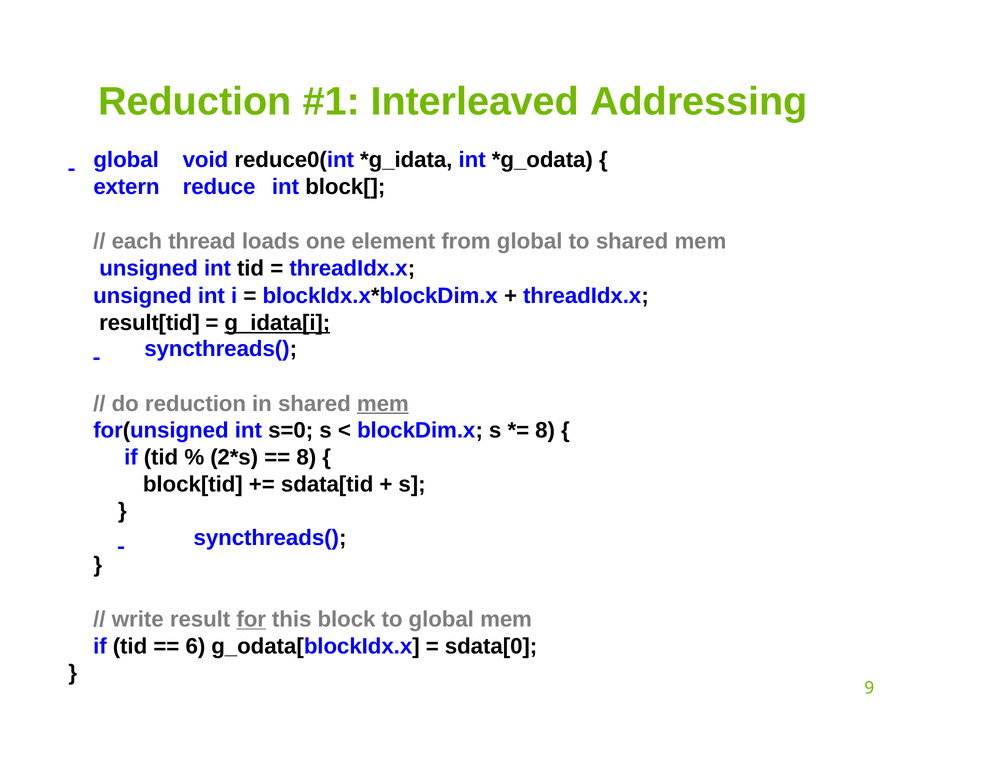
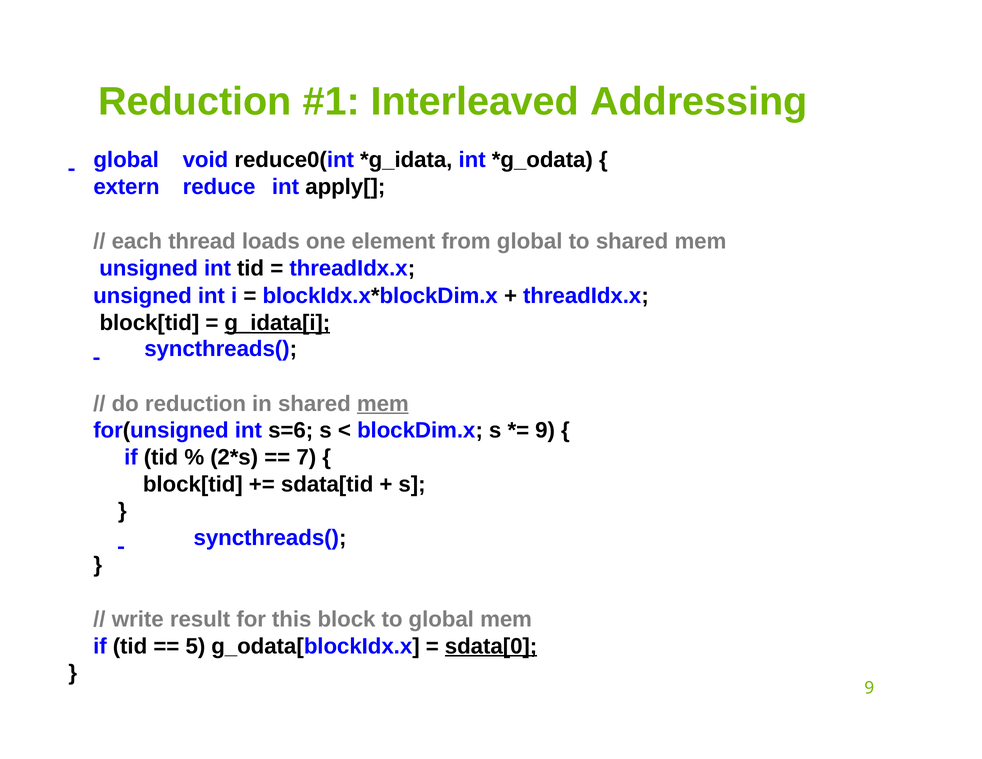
block[: block[ -> apply[ (345, 187)
result[tid: result[tid -> block[tid (149, 323)
s=0: s=0 -> s=6 (291, 430)
8: 8 -> 9 (545, 430)
8: 8 -> 7 (306, 457)
for underline: present -> none (251, 619)
6: 6 -> 5 (195, 646)
sdata[0 underline: none -> present (491, 646)
